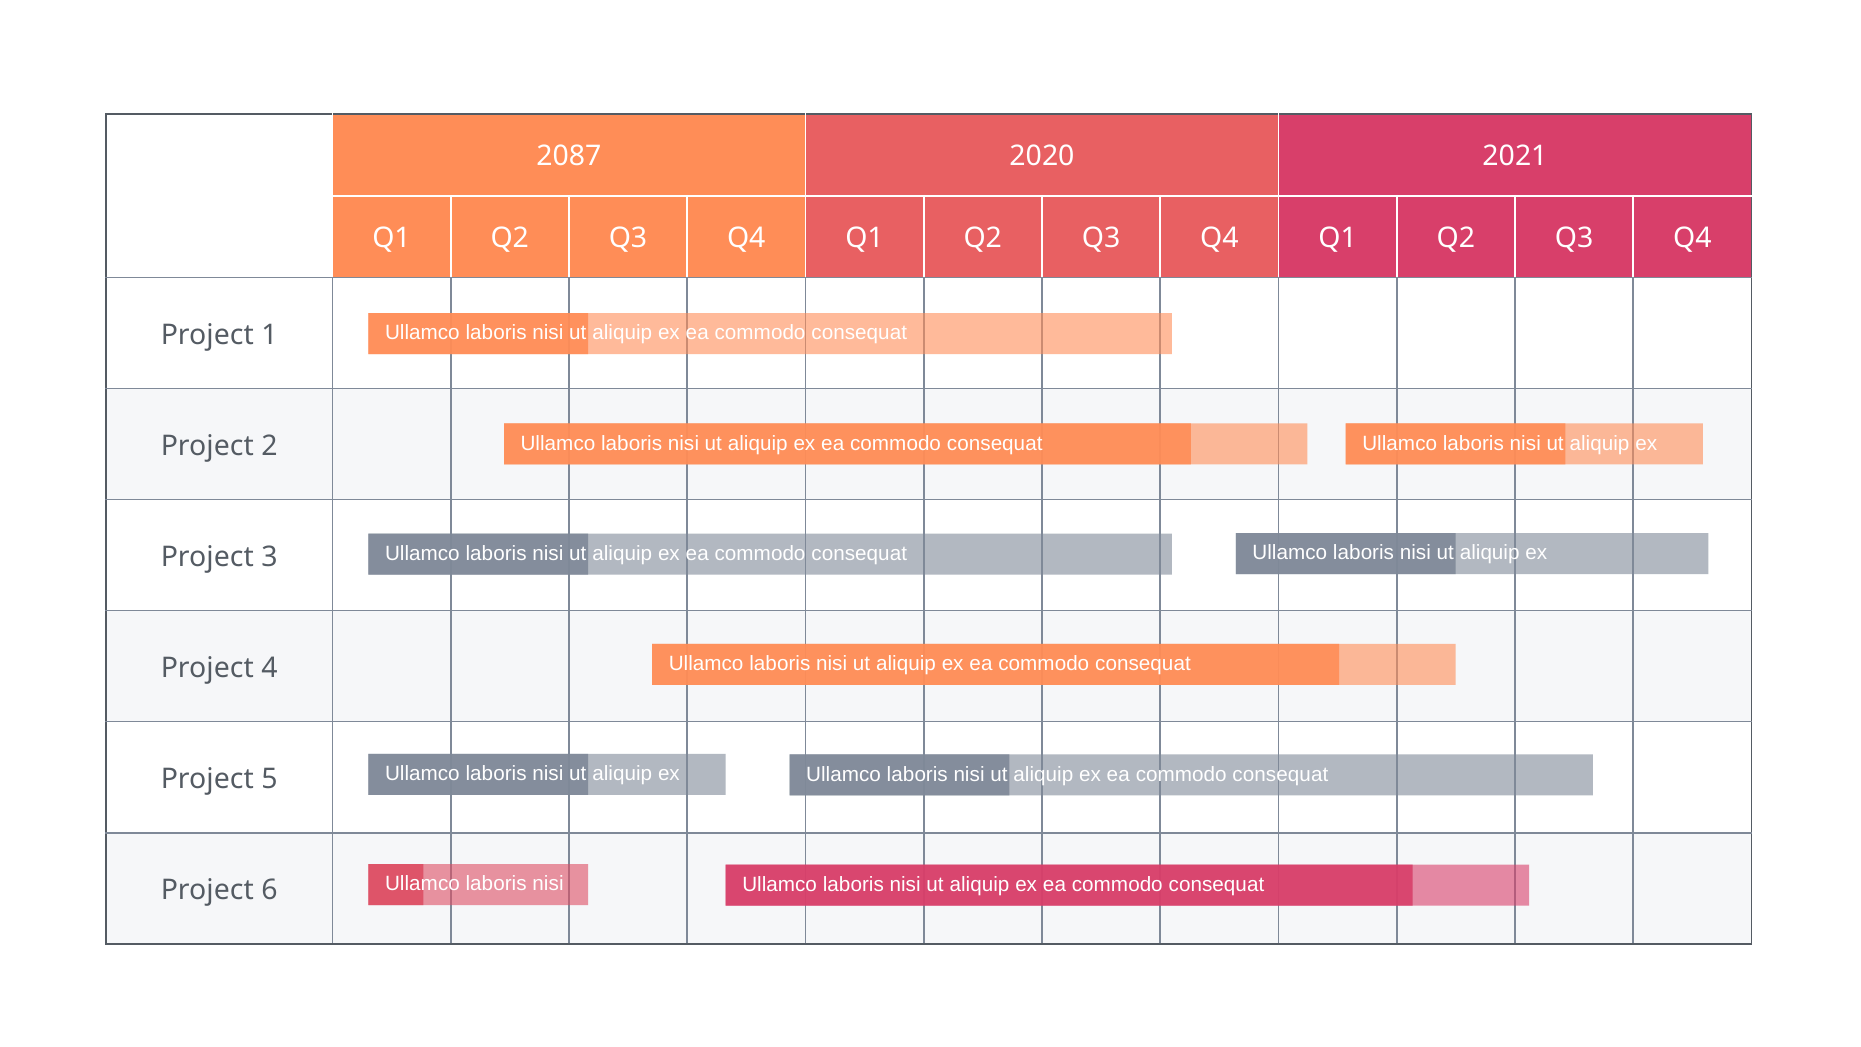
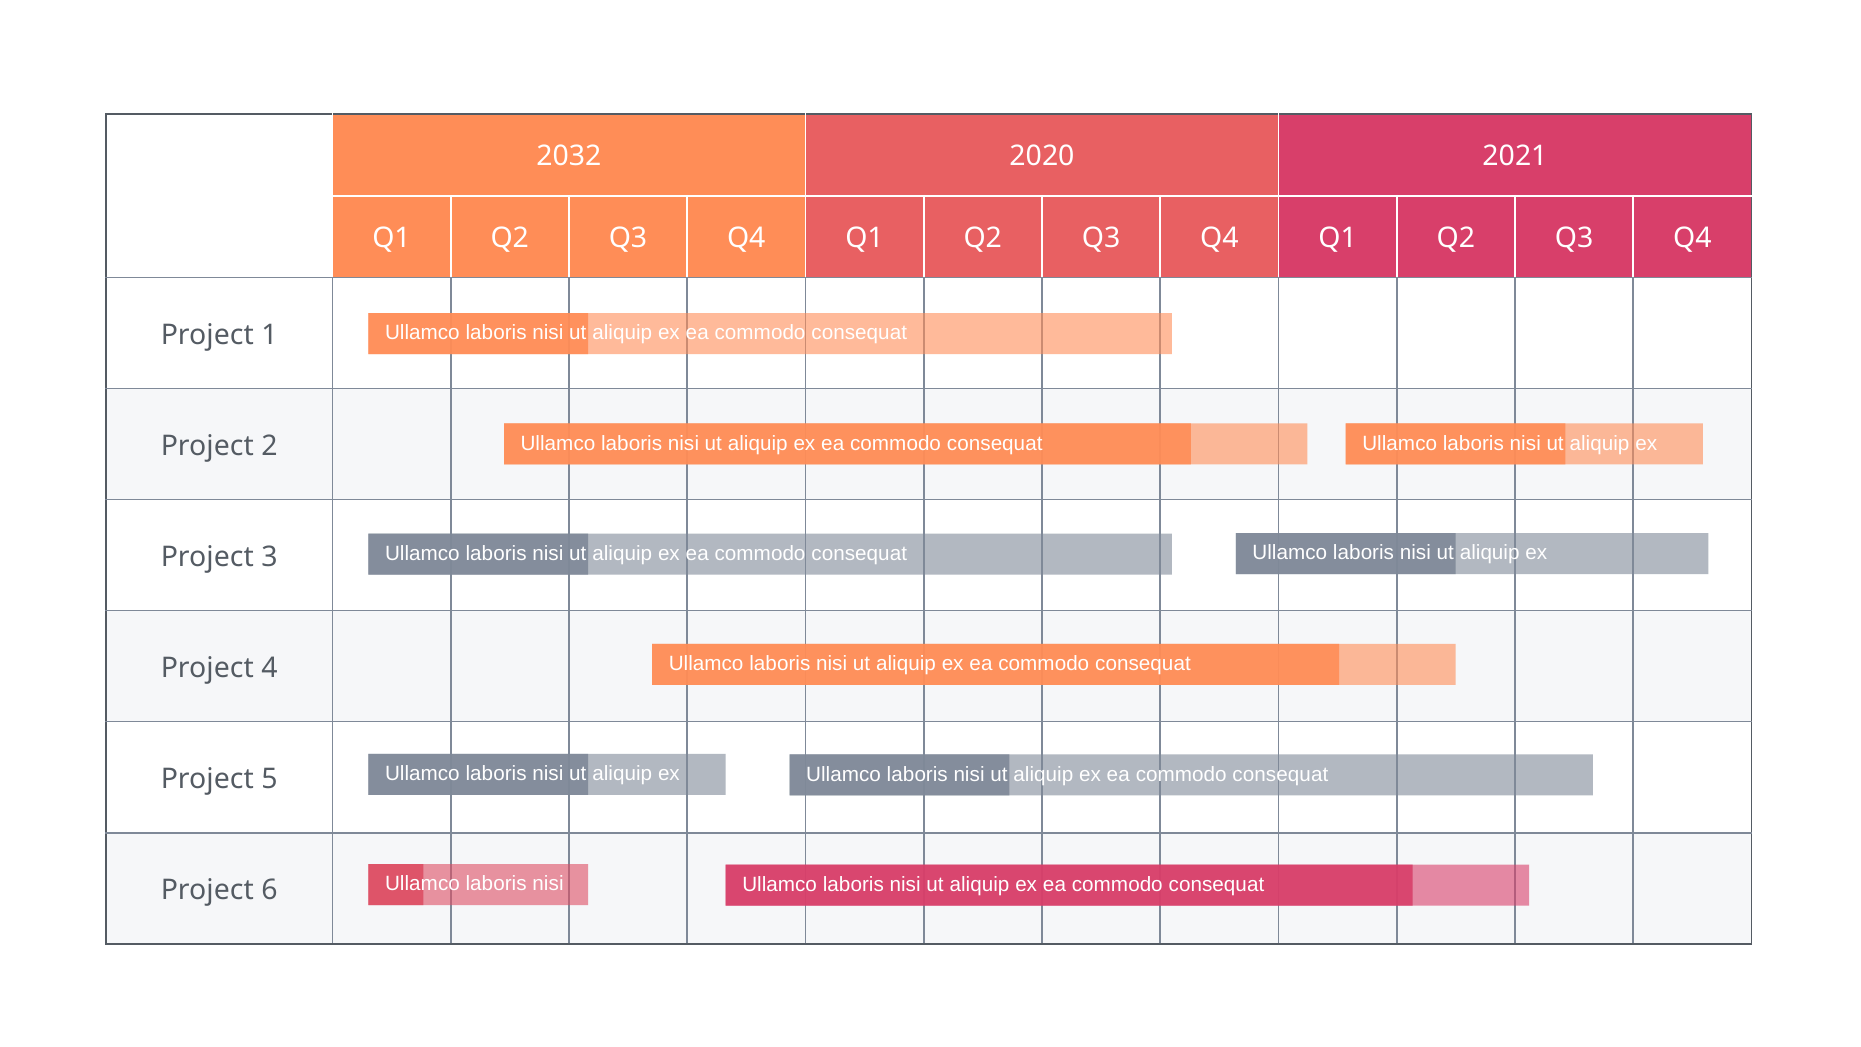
2087: 2087 -> 2032 (569, 156)
